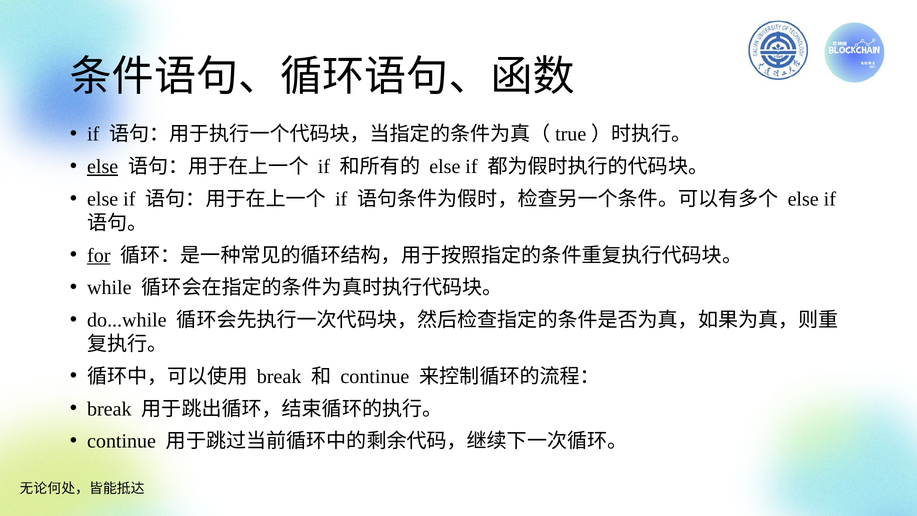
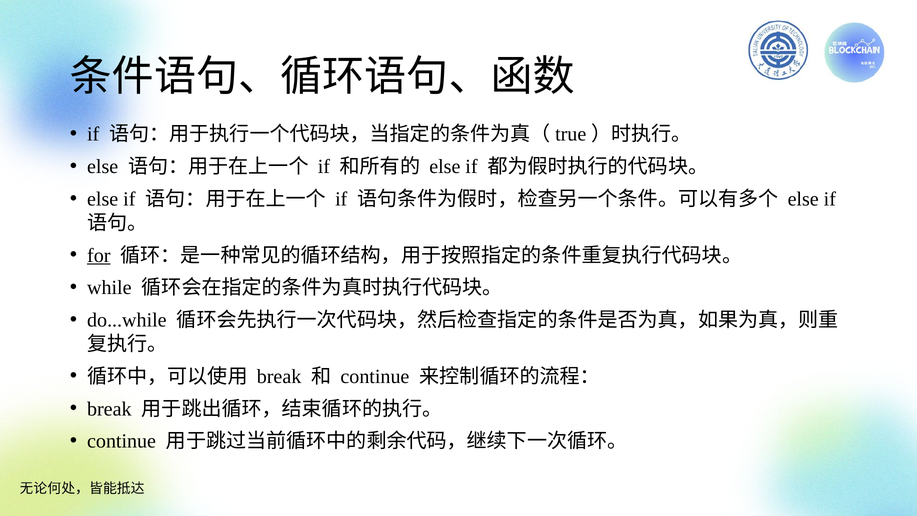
else underline: present -> none (103, 167)
